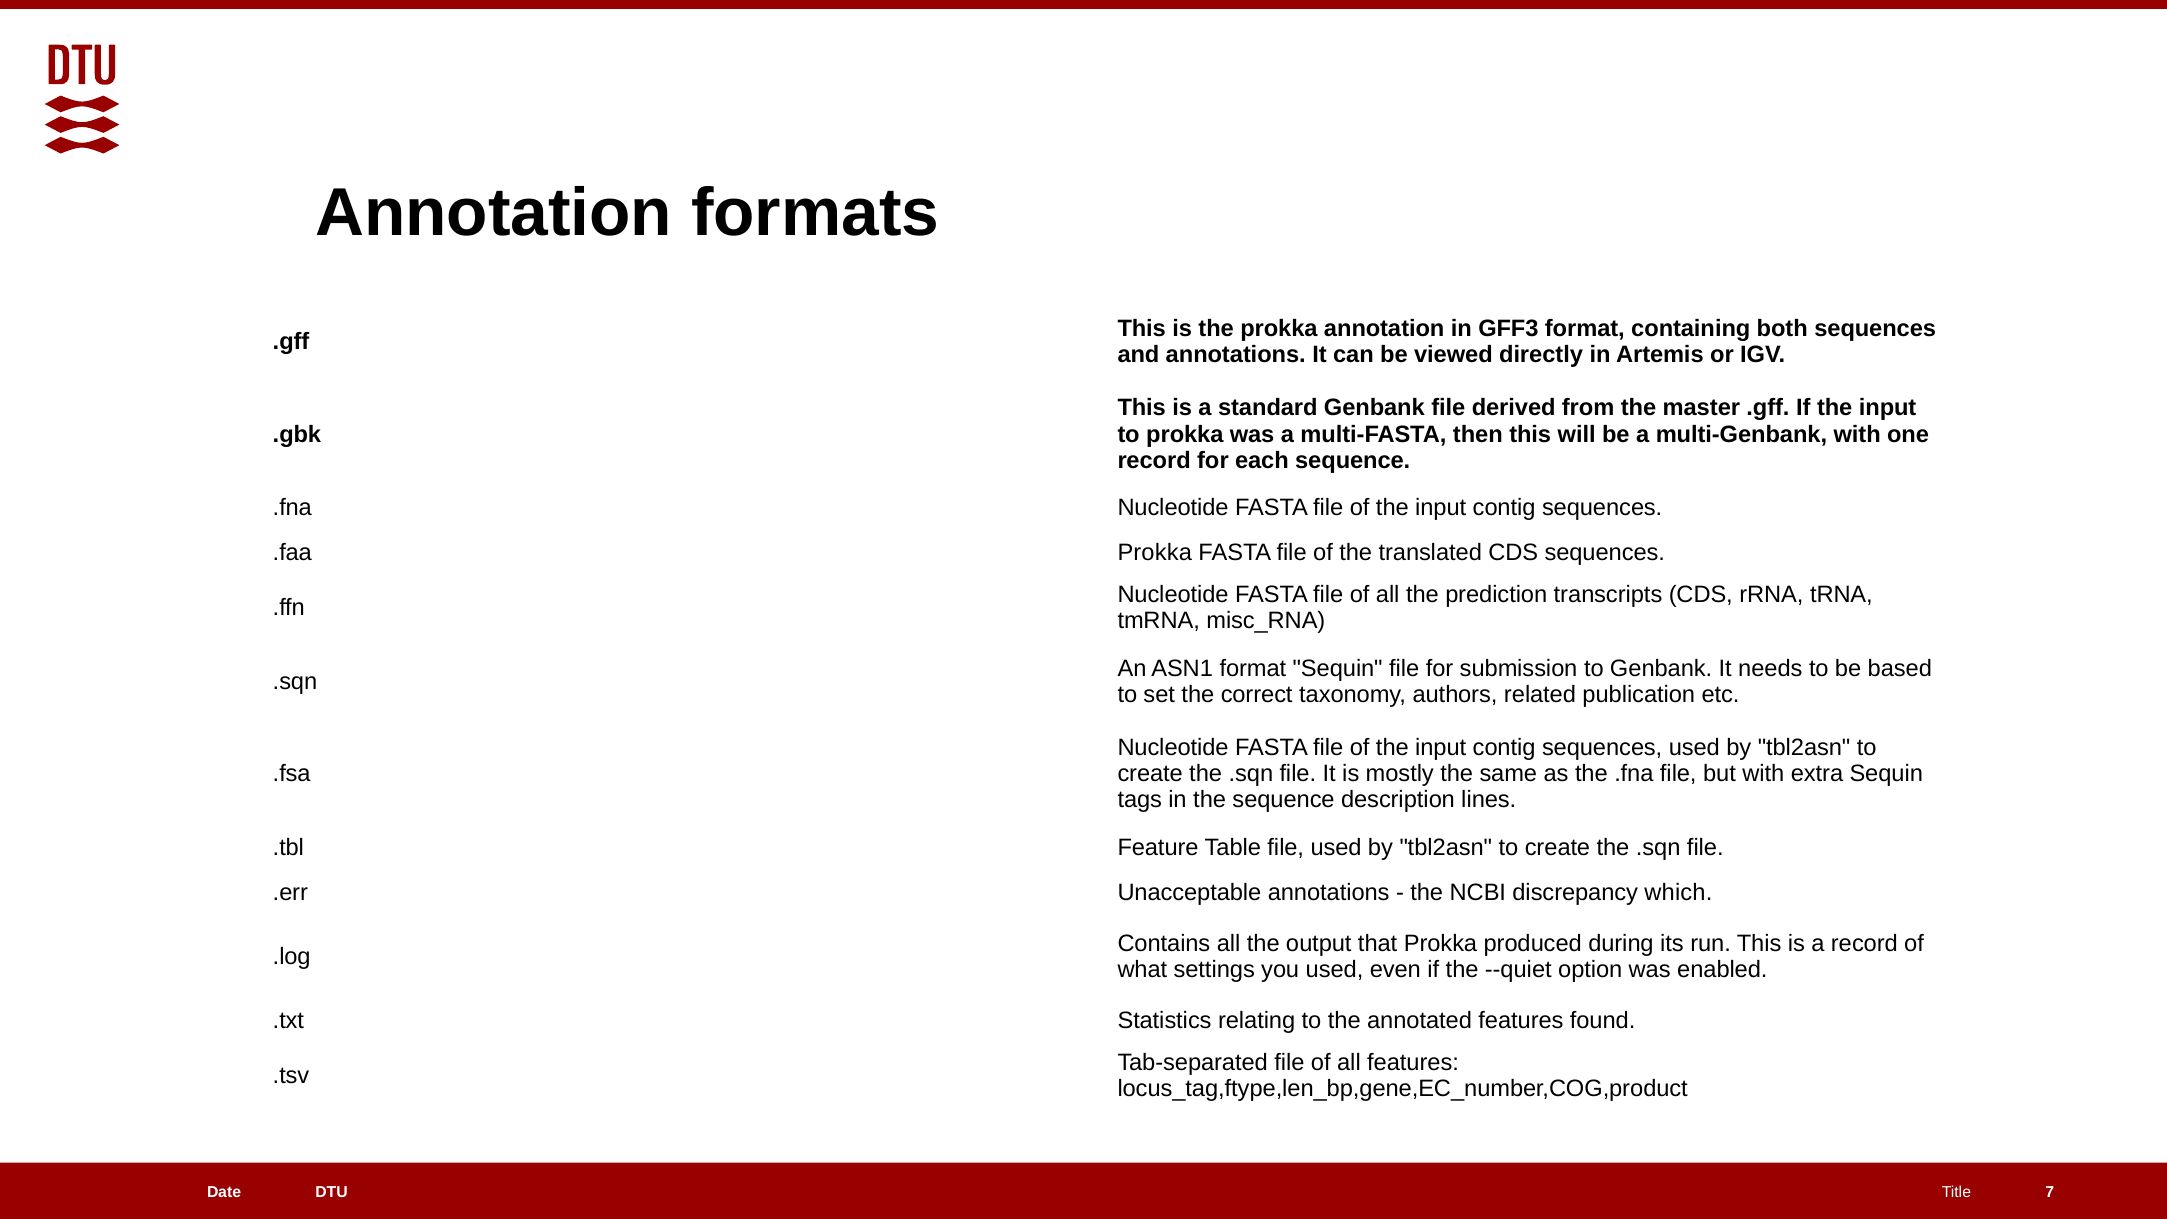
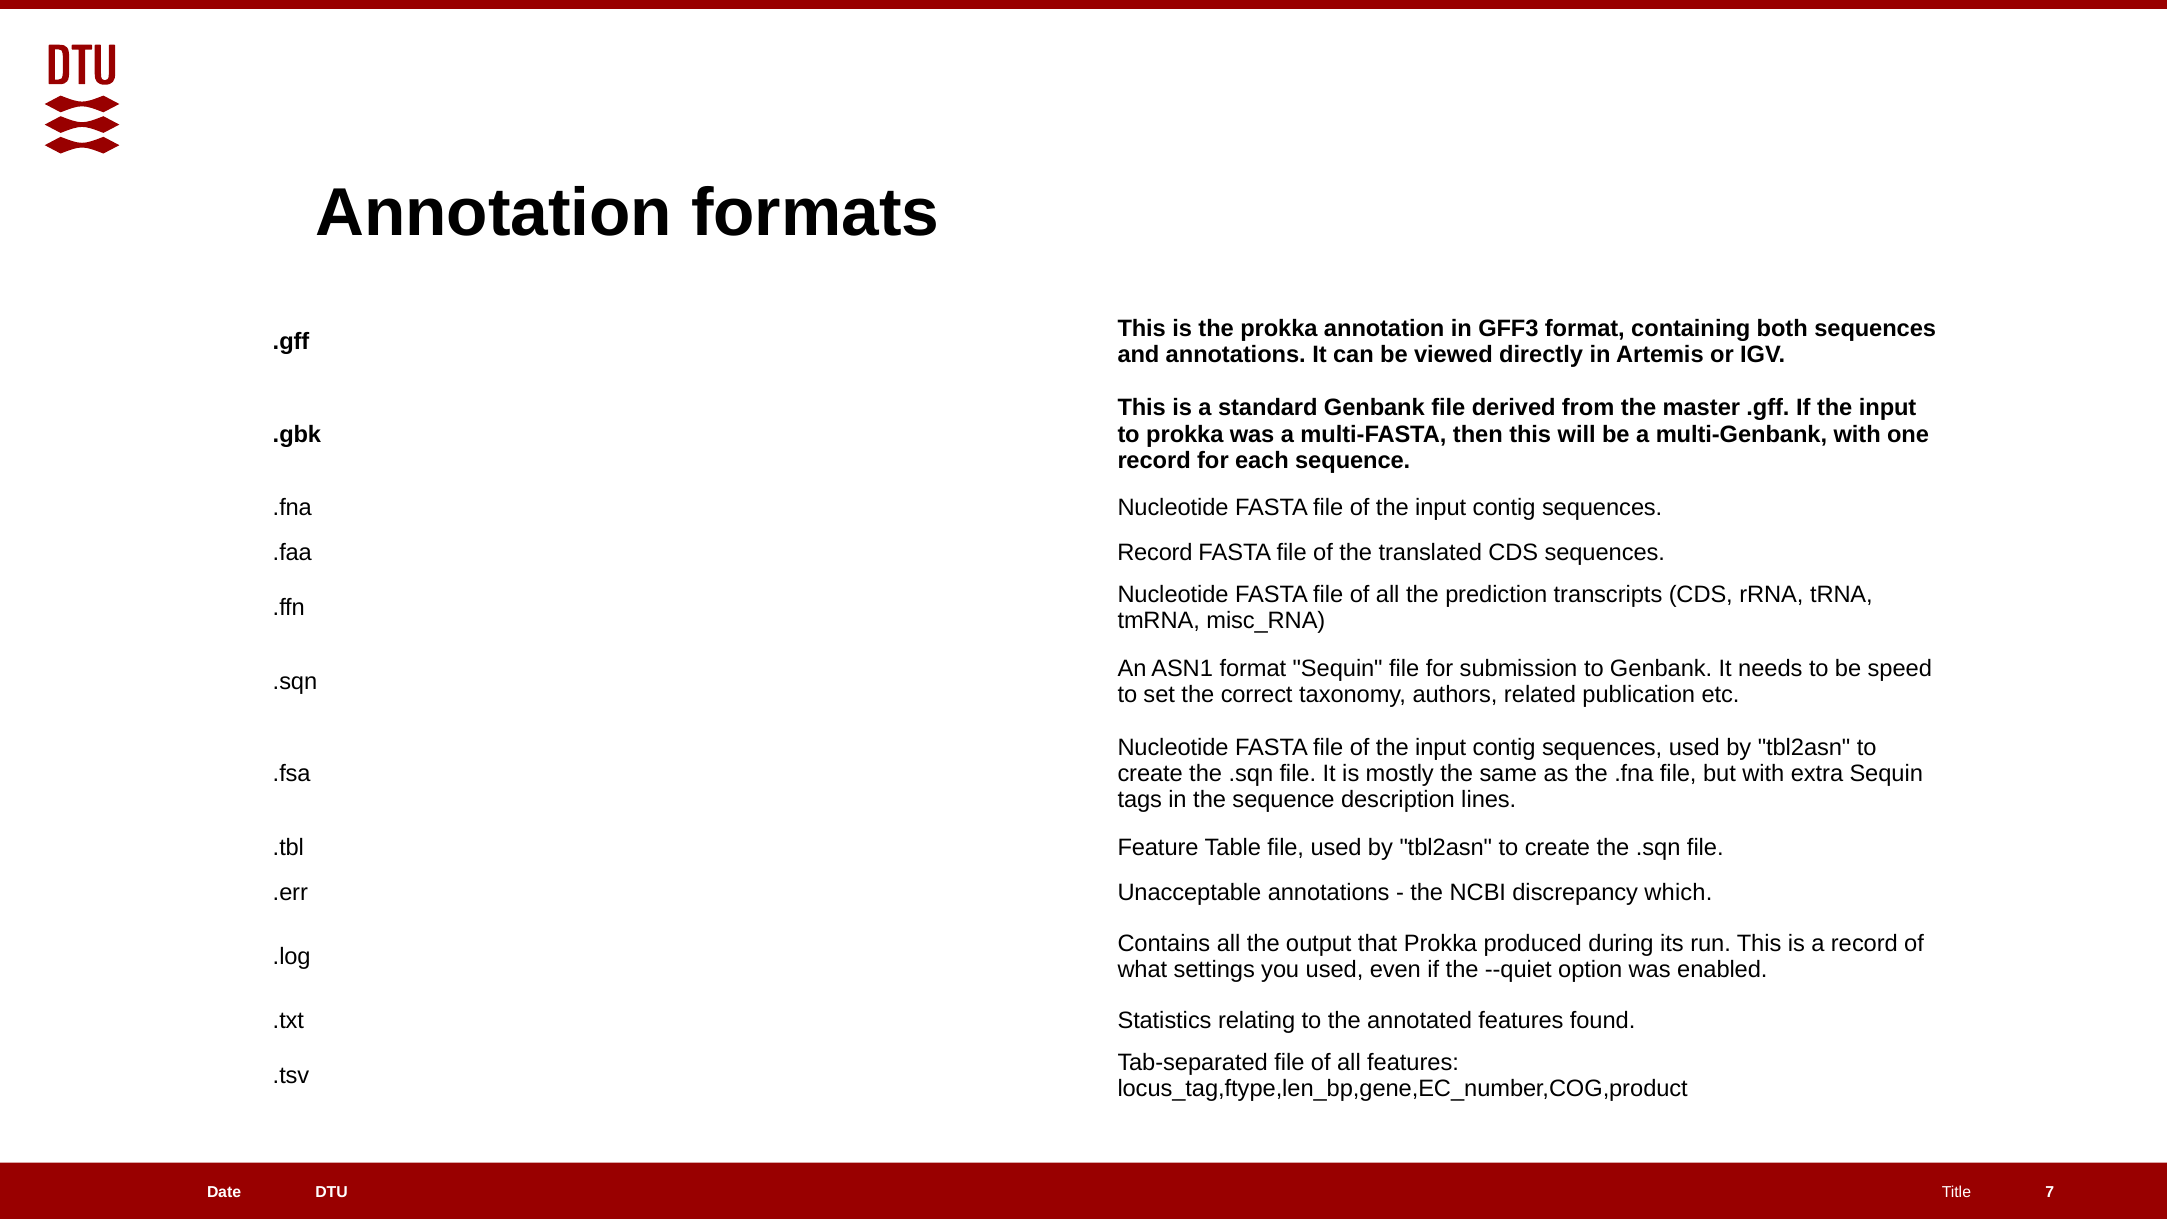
.faa Prokka: Prokka -> Record (1155, 553)
based: based -> speed (1900, 668)
